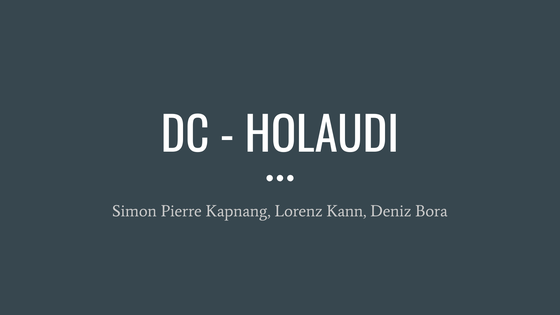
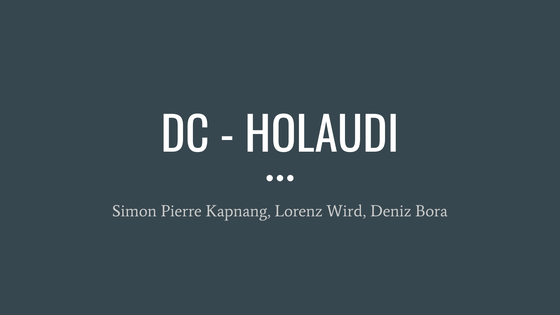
Kann: Kann -> Wird (346, 211)
